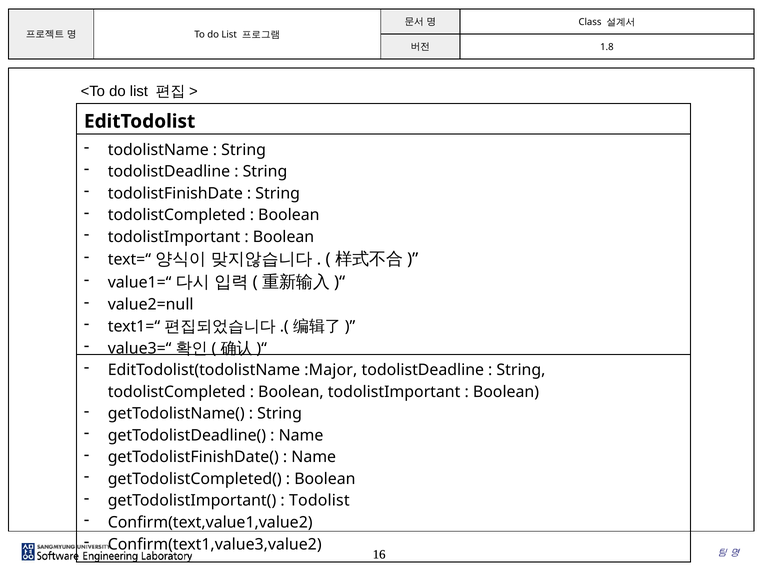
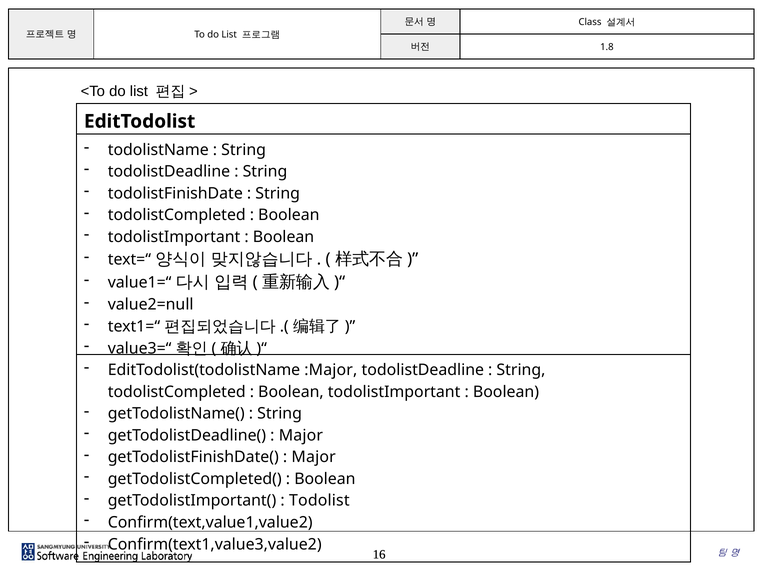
Name: Name -> Major (301, 435)
Name: Name -> Major (314, 457)
